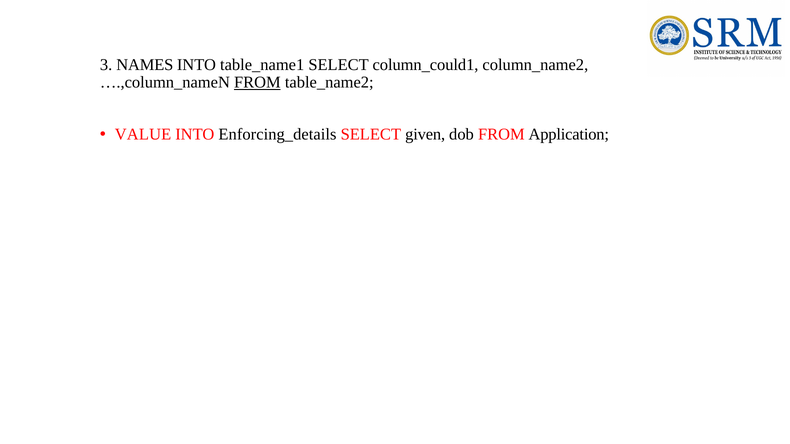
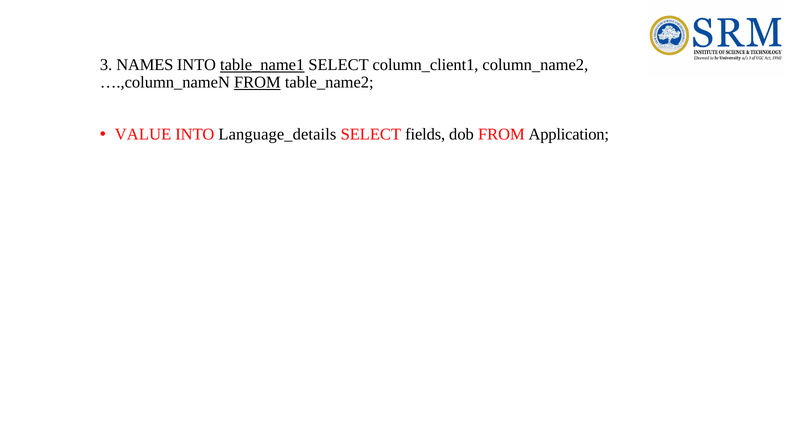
table_name1 underline: none -> present (262, 65)
column_could1: column_could1 -> column_client1 (426, 65)
Enforcing_details: Enforcing_details -> Language_details (277, 135)
given: given -> fields (425, 135)
